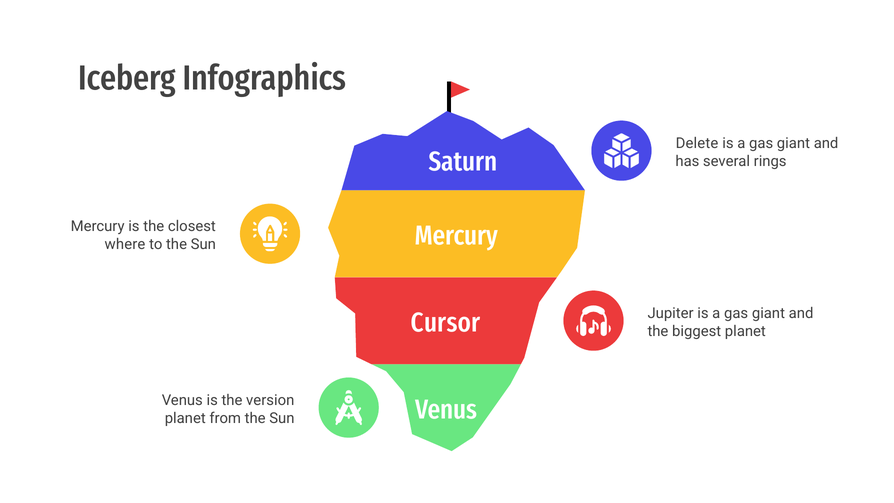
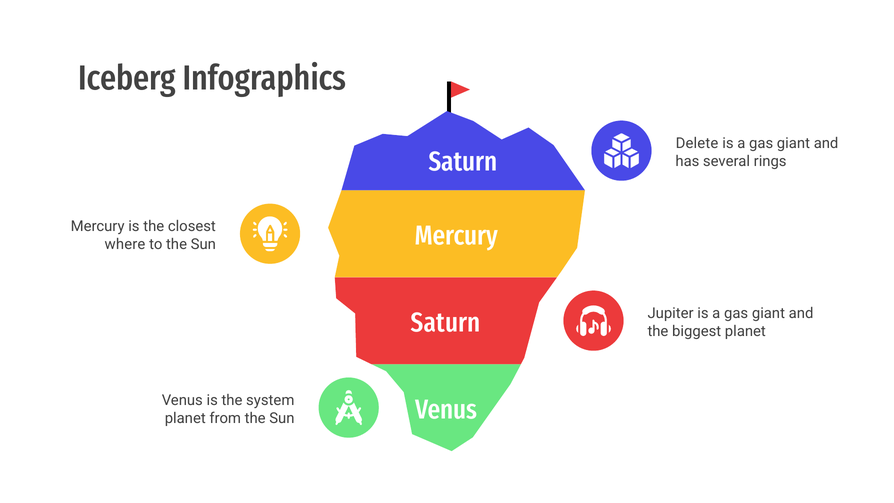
Cursor: Cursor -> Saturn (446, 323)
version: version -> system (270, 400)
